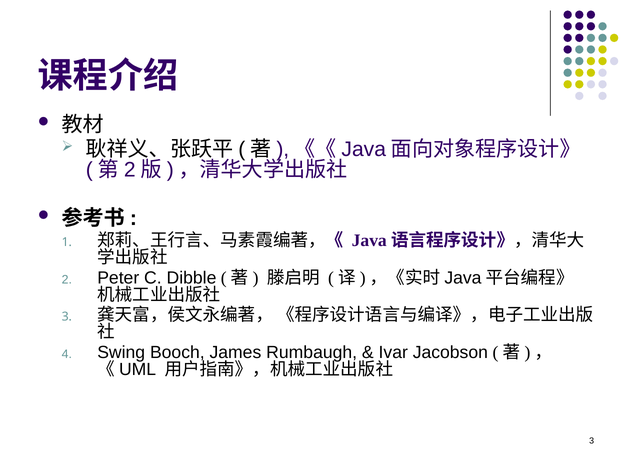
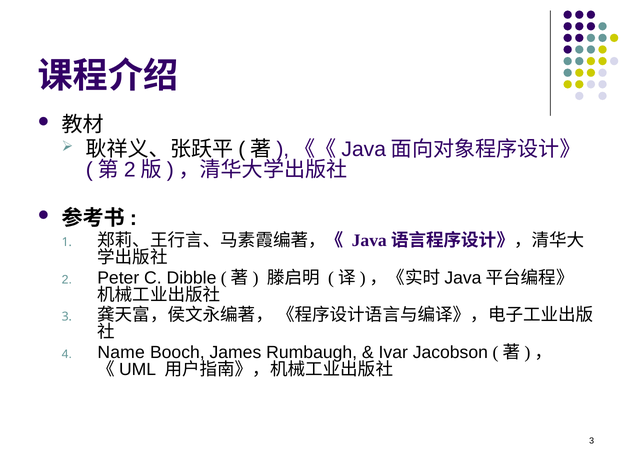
Swing: Swing -> Name (121, 352)
